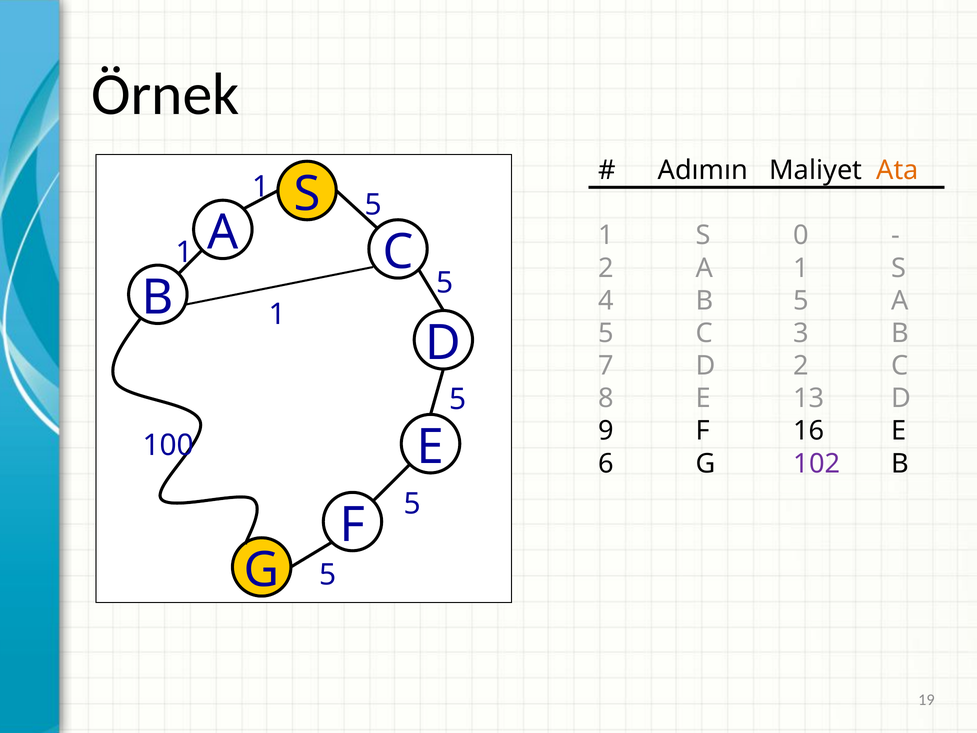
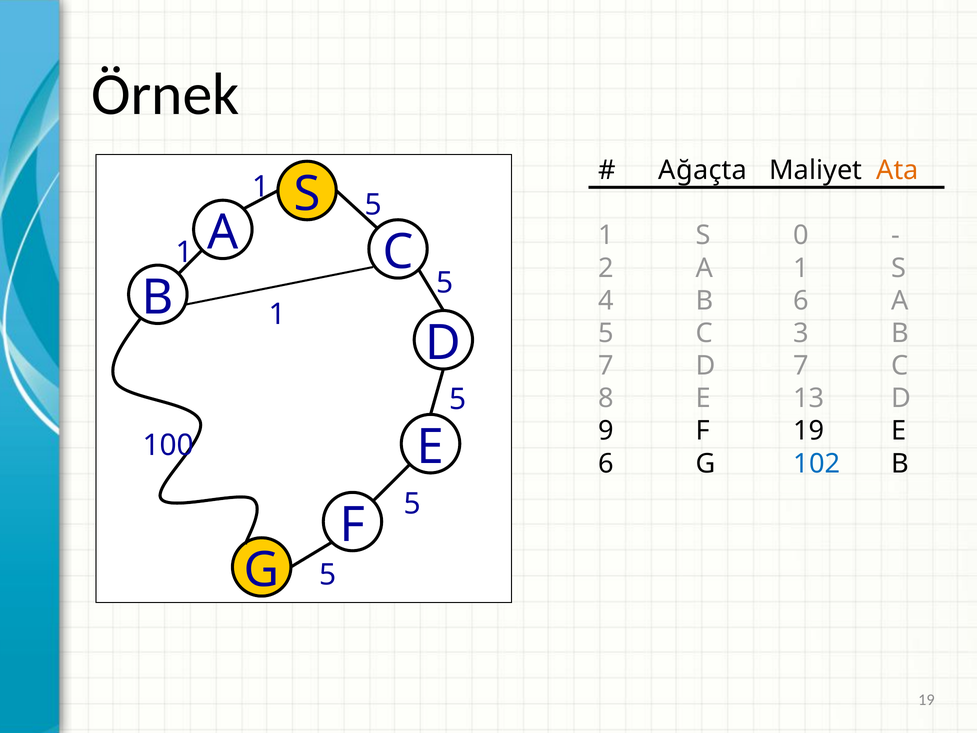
Adımın: Adımın -> Ağaçta (703, 170)
B 5: 5 -> 6 (801, 301)
D 2: 2 -> 7 (801, 366)
F 16: 16 -> 19 (809, 431)
102 colour: purple -> blue (817, 463)
